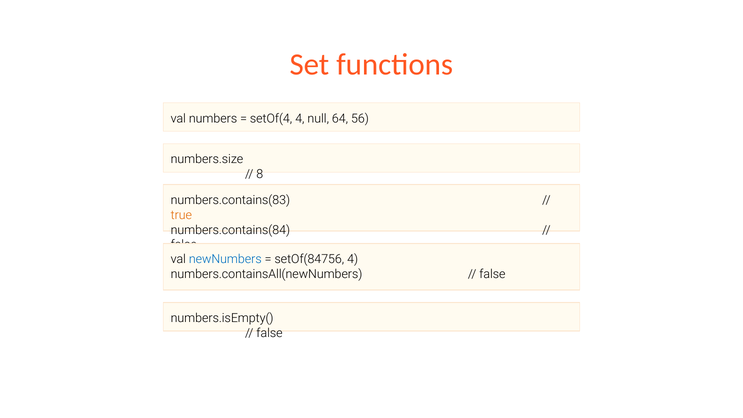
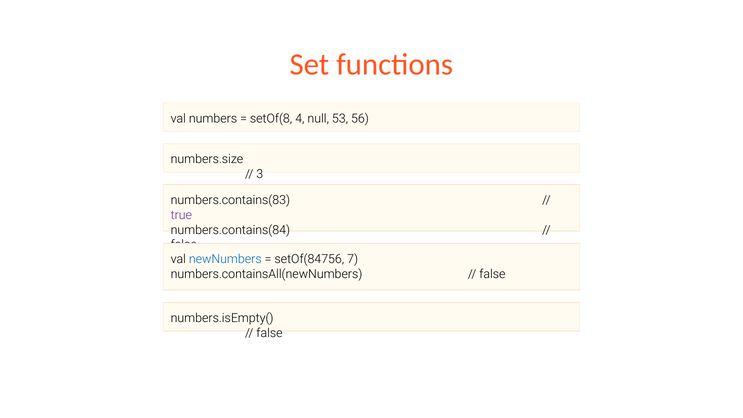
setOf(4: setOf(4 -> setOf(8 (271, 118)
64: 64 -> 53 (340, 118)
8: 8 -> 3 (260, 174)
true colour: orange -> purple (181, 215)
setOf(84756 4: 4 -> 7 (353, 259)
